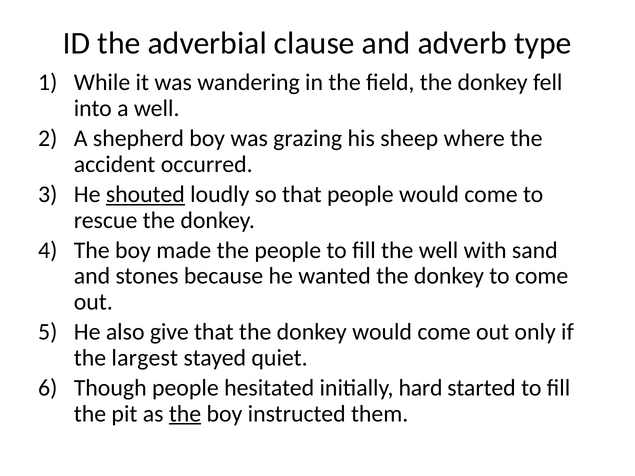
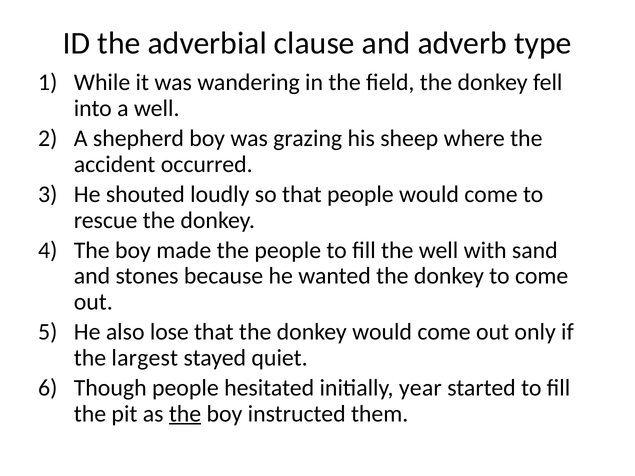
shouted underline: present -> none (145, 195)
give: give -> lose (169, 332)
hard: hard -> year (420, 388)
